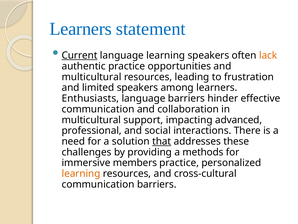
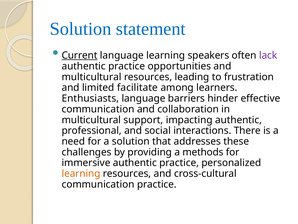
Learners: Learners -> Solution (81, 29)
lack colour: orange -> purple (268, 55)
limited speakers: speakers -> facilitate (137, 87)
impacting advanced: advanced -> authentic (239, 120)
that underline: present -> none (162, 141)
immersive members: members -> authentic (135, 163)
communication barriers: barriers -> practice (157, 184)
